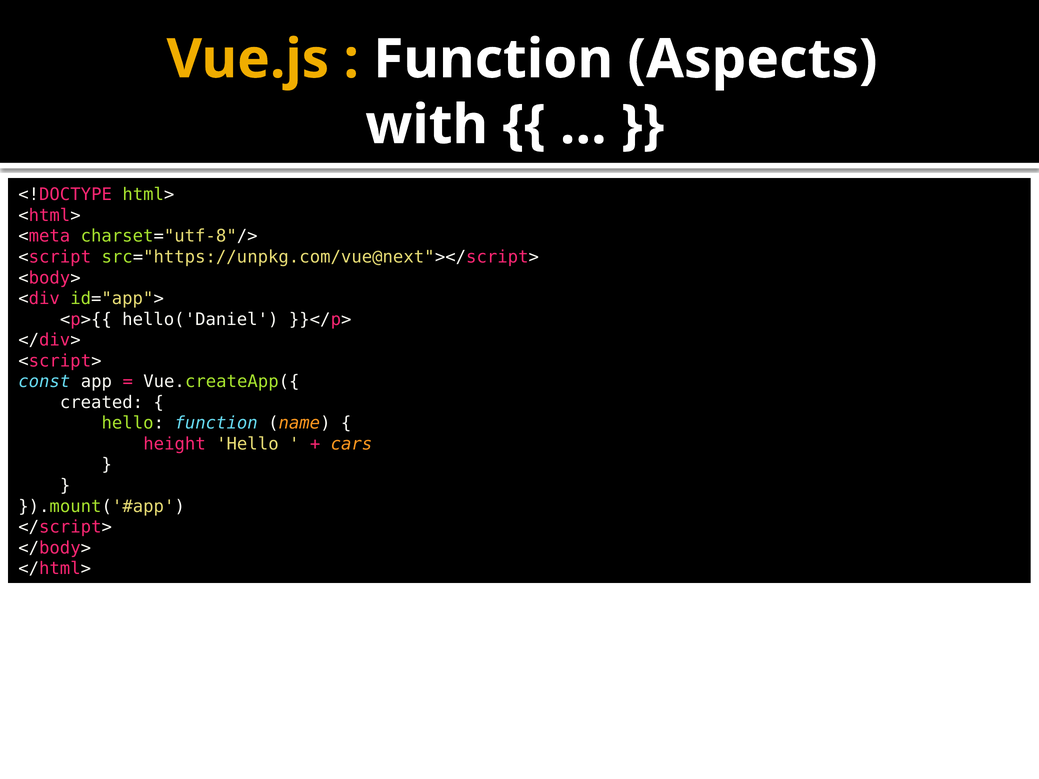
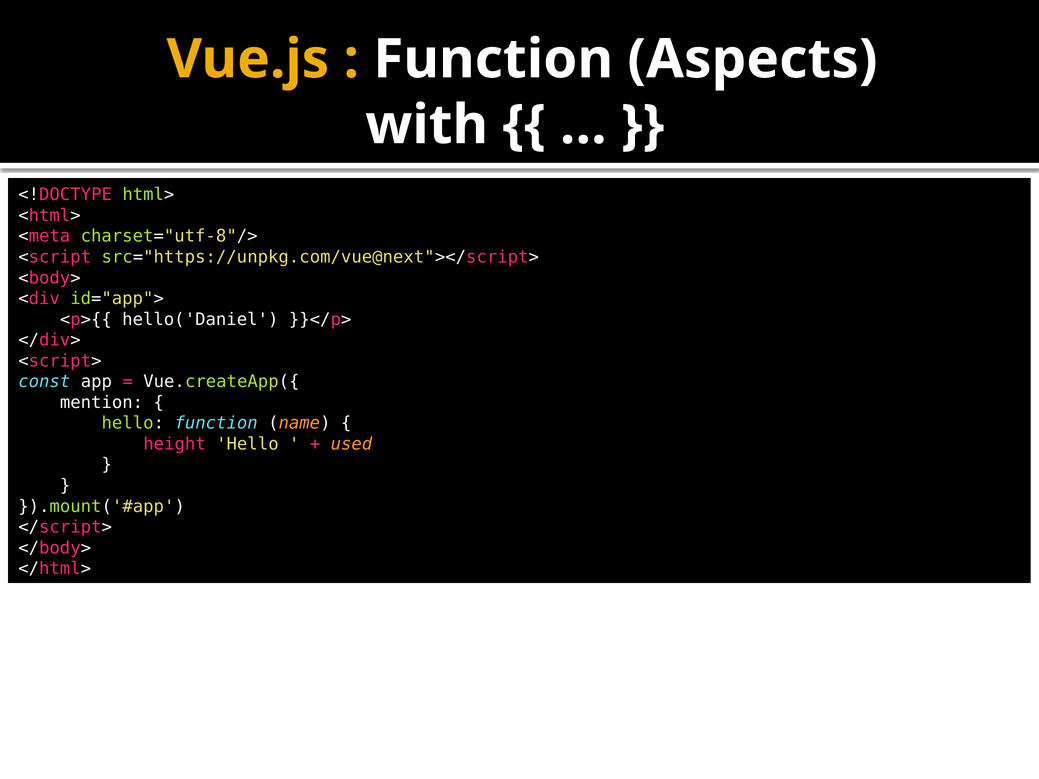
created: created -> mention (102, 403)
cars: cars -> used (351, 444)
